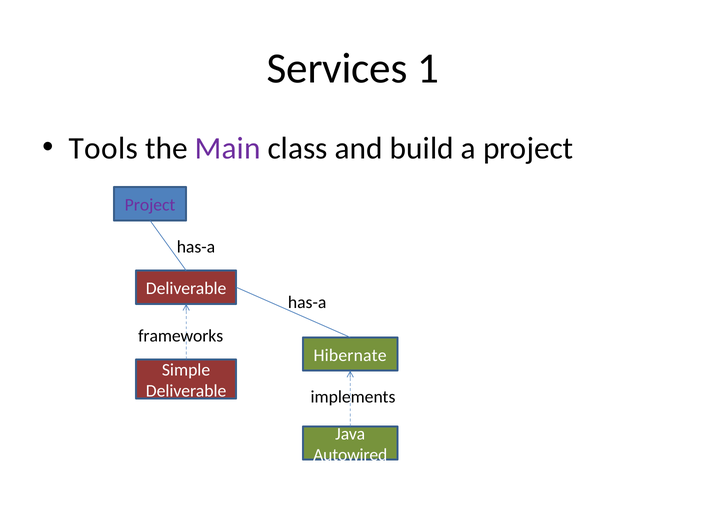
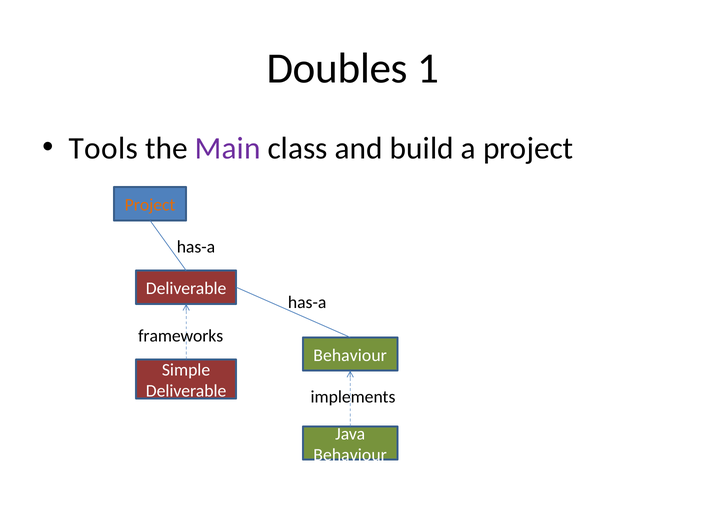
Services: Services -> Doubles (337, 68)
Project colour: purple -> orange (150, 205)
Hibernate: Hibernate -> Behaviour (350, 355)
Autowired: Autowired -> Behaviour (350, 454)
